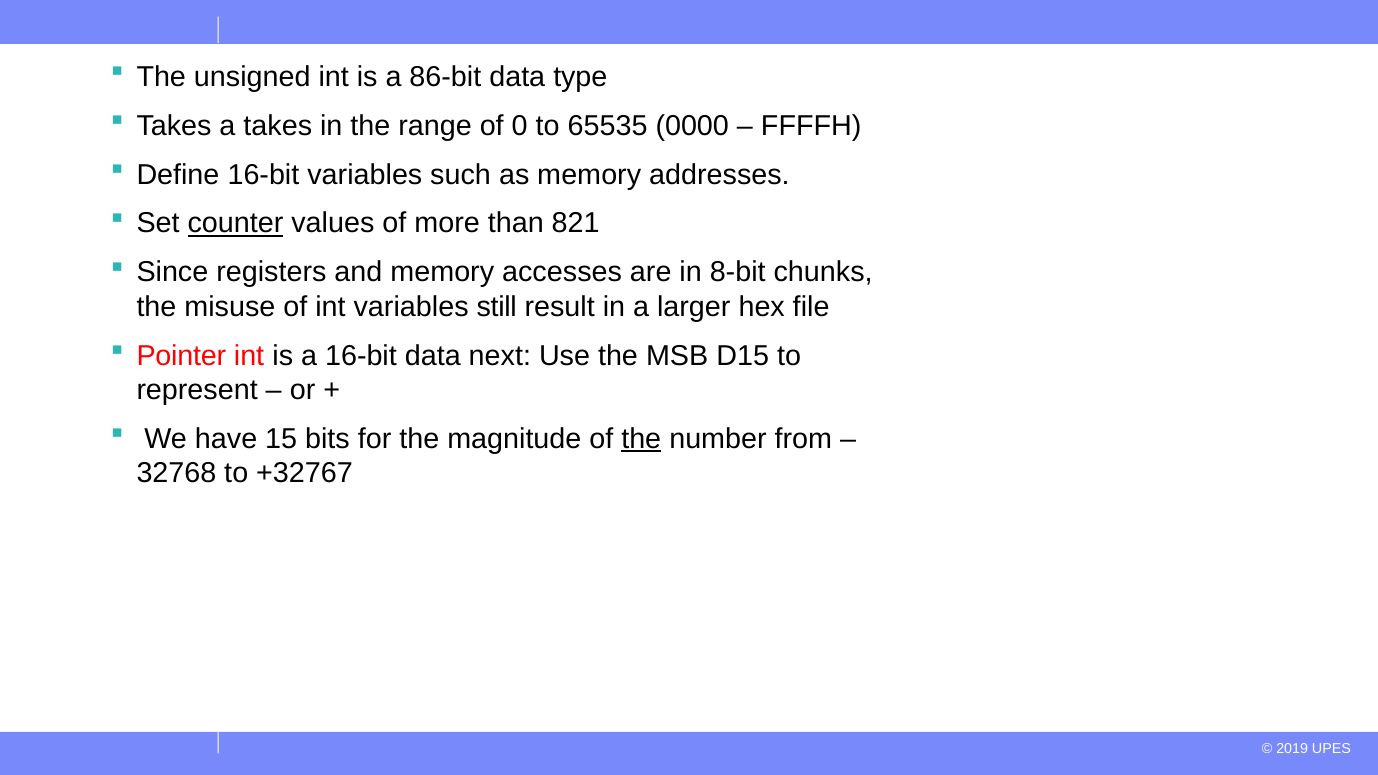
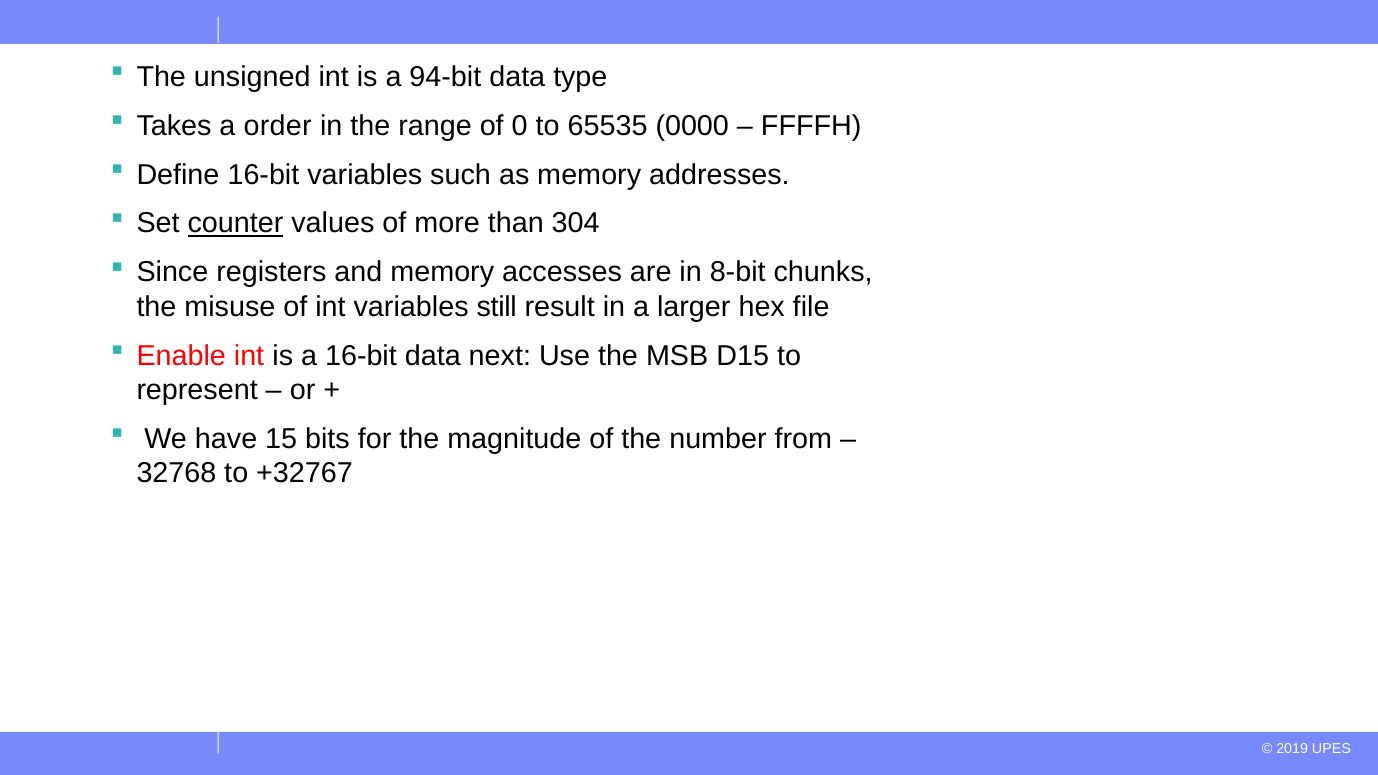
86-bit: 86-bit -> 94-bit (445, 77)
a takes: takes -> order (278, 126)
821: 821 -> 304 (576, 224)
Pointer: Pointer -> Enable (181, 356)
the underline: present -> none (641, 439)
